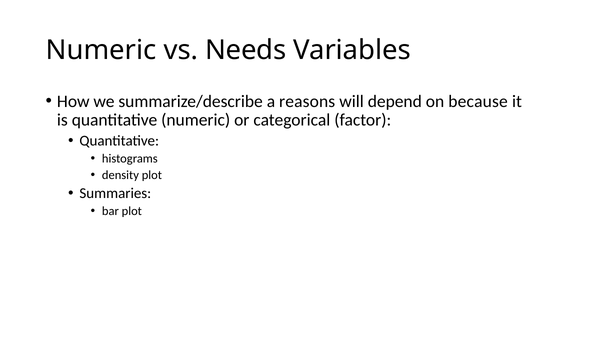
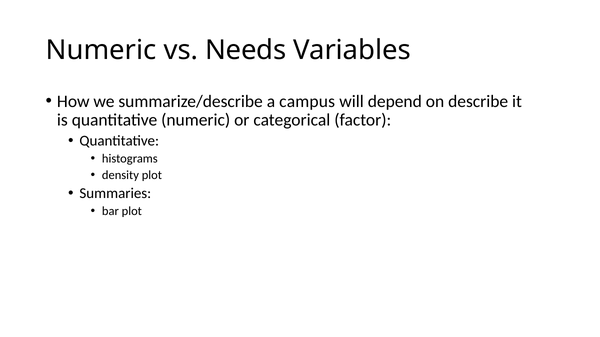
reasons: reasons -> campus (307, 101)
because: because -> describe (478, 101)
